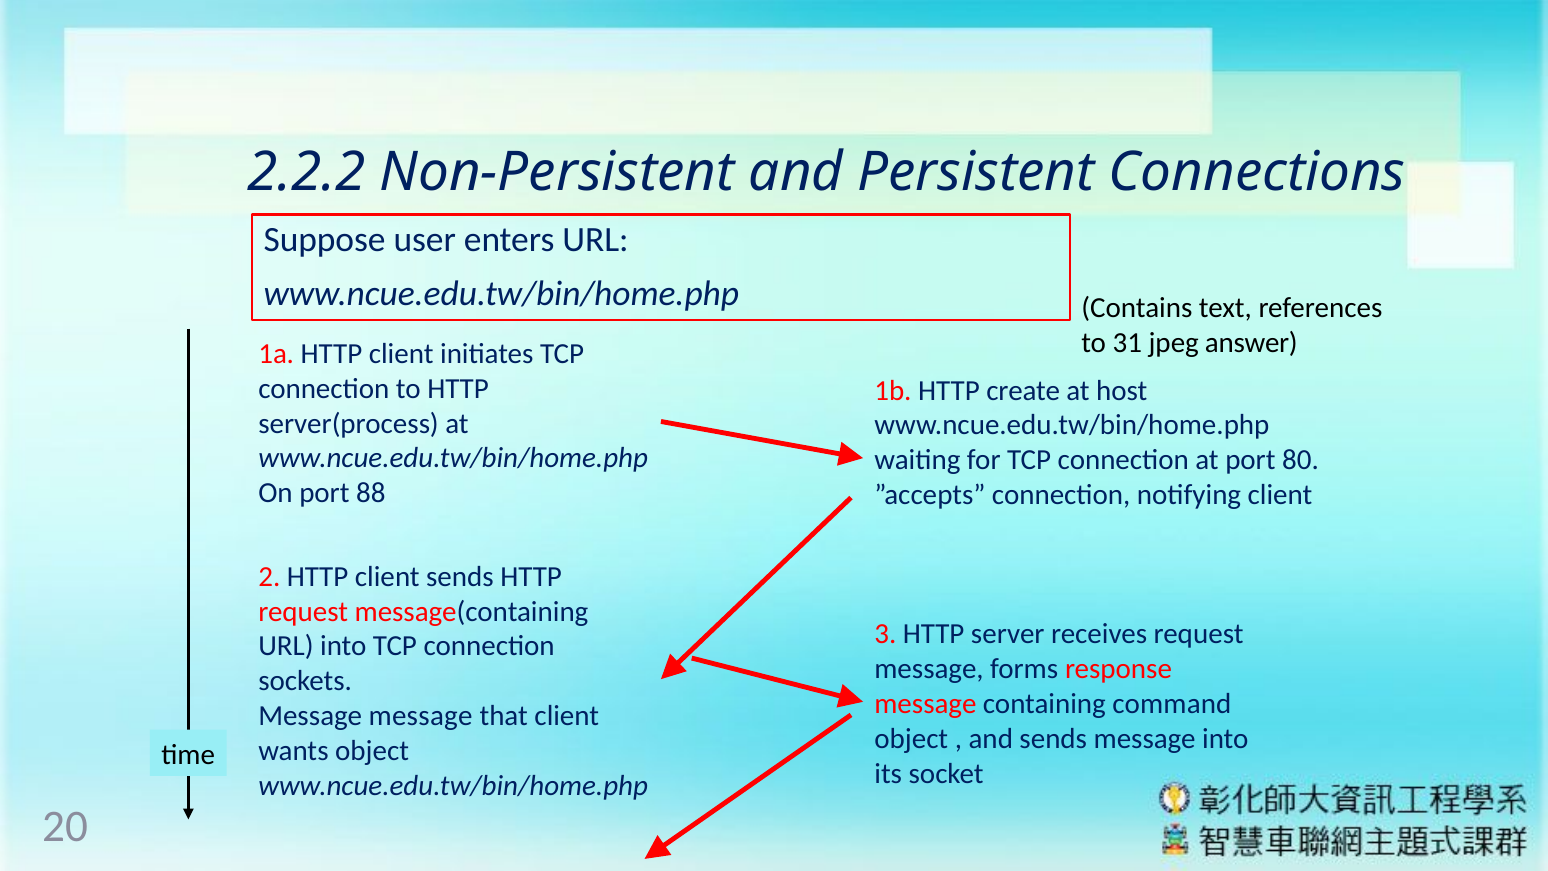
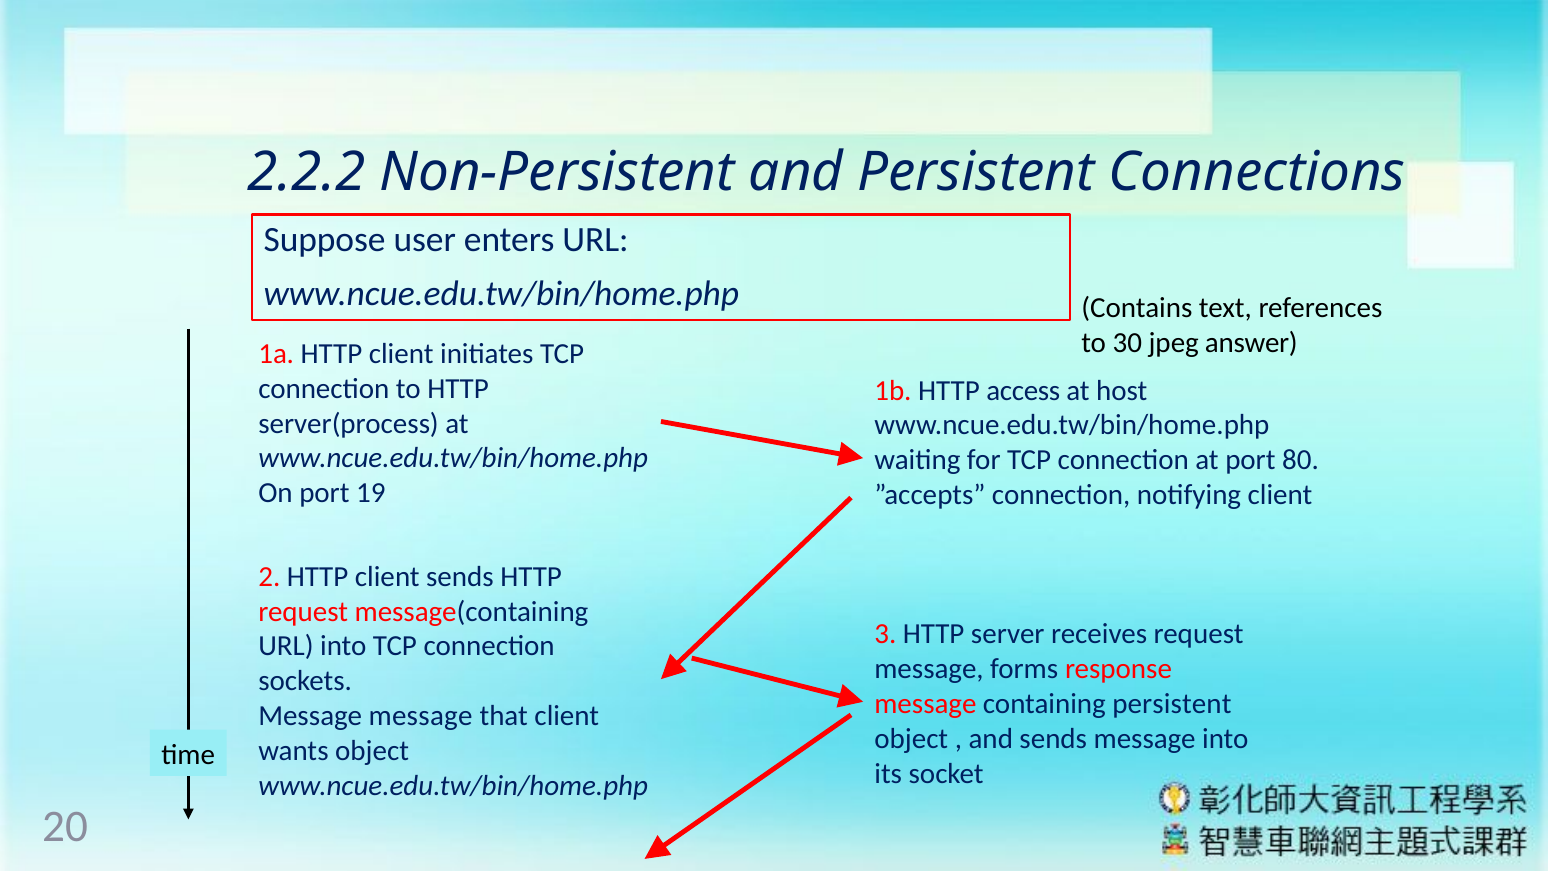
31: 31 -> 30 (1127, 342)
create: create -> access (1023, 390)
88: 88 -> 19 (371, 493)
containing command: command -> persistent (1172, 704)
